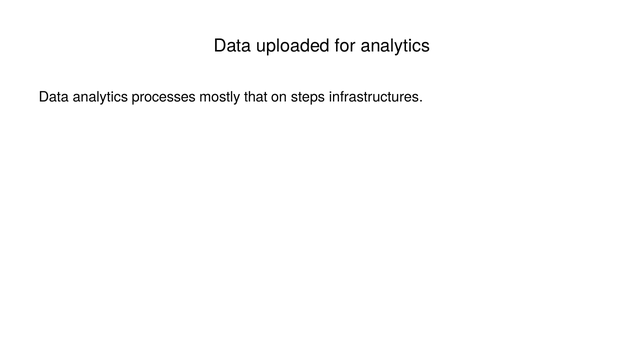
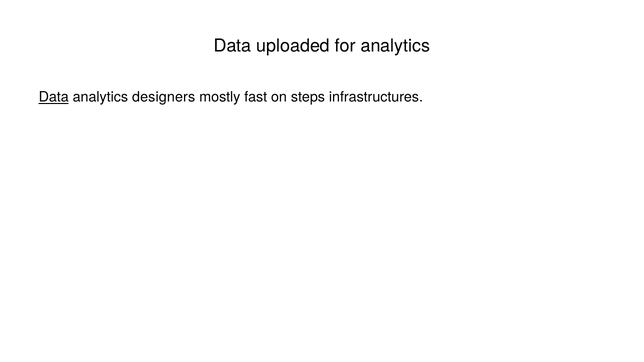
Data underline: none -> present (54, 97)
processes: processes -> designers (164, 97)
that: that -> fast (256, 97)
